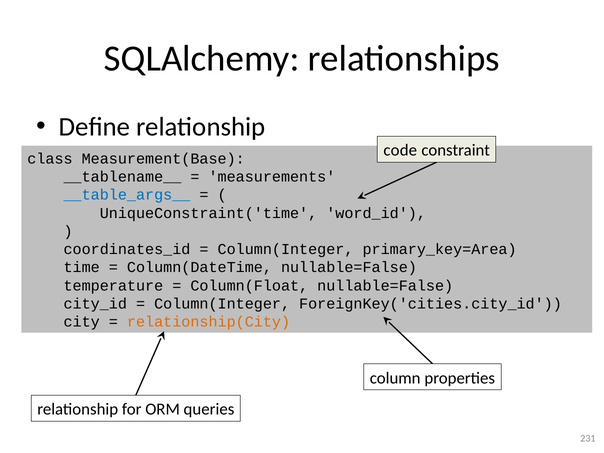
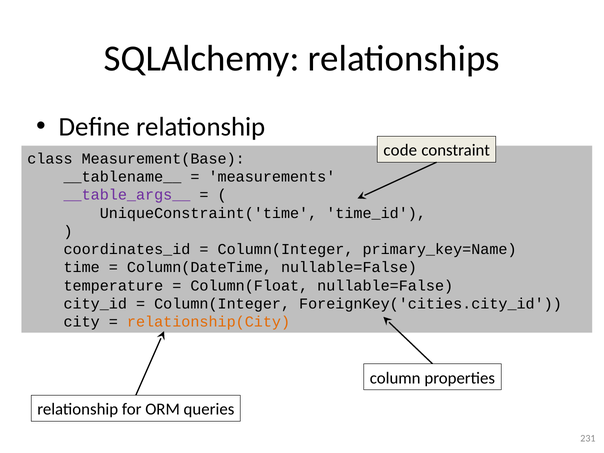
__table_args__ colour: blue -> purple (127, 195)
word_id: word_id -> time_id (376, 213)
primary_key=Area: primary_key=Area -> primary_key=Name (440, 249)
